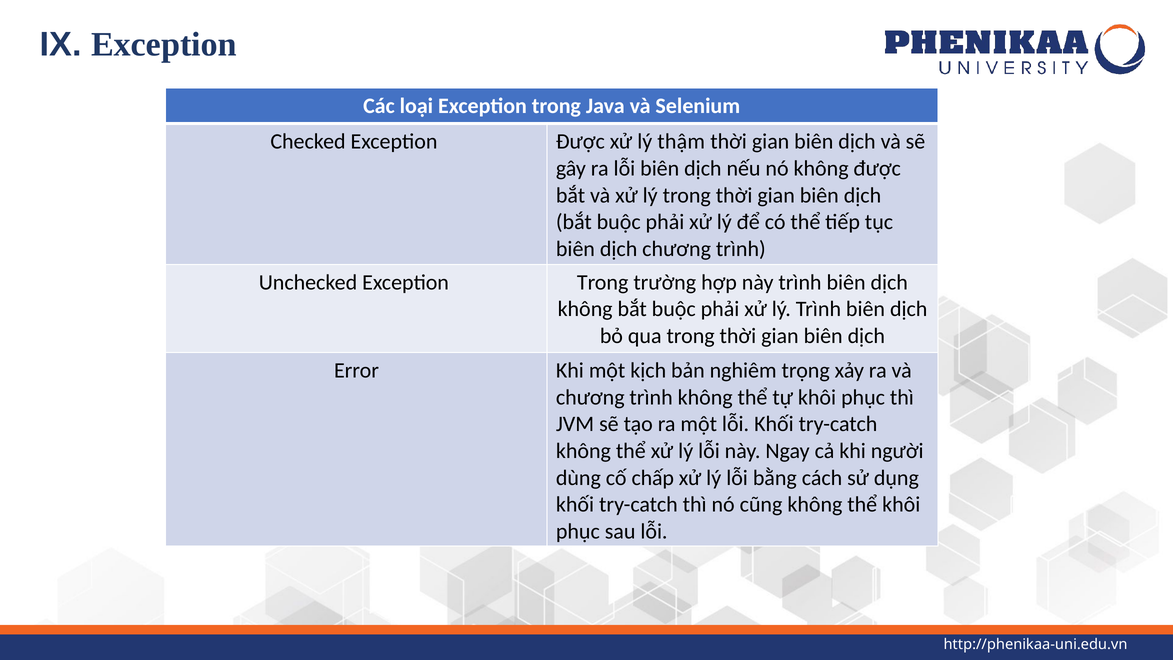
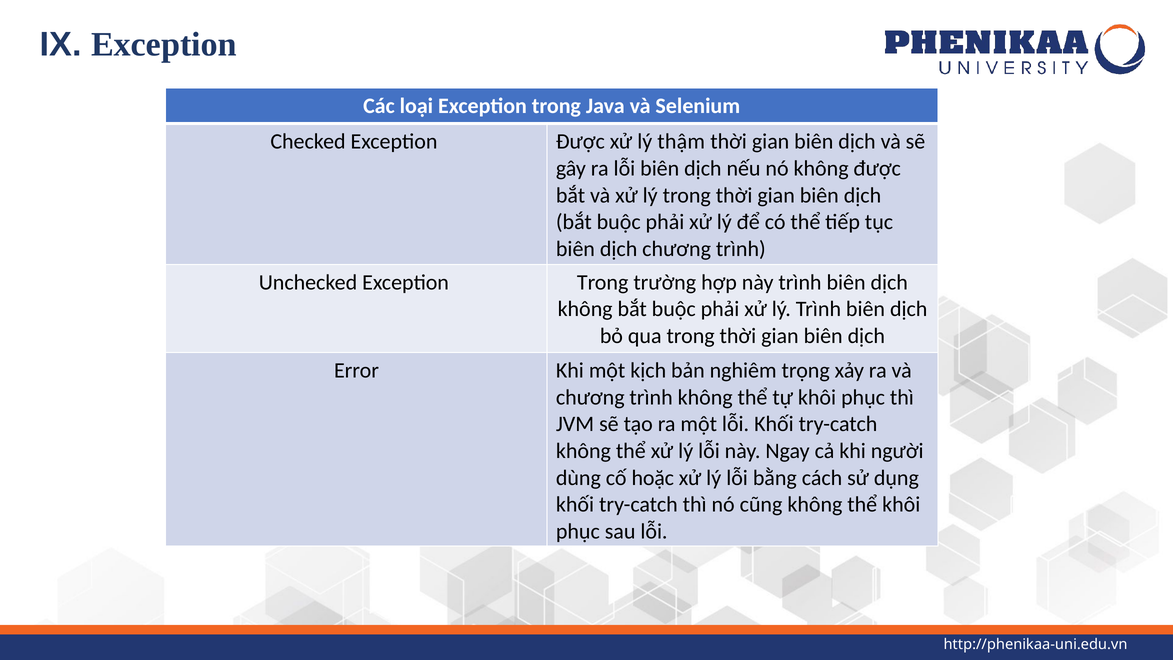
chấp: chấp -> hoặc (653, 478)
